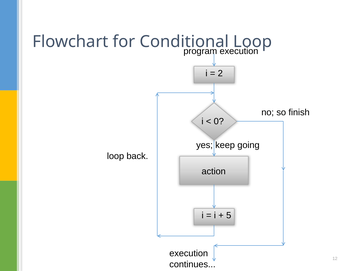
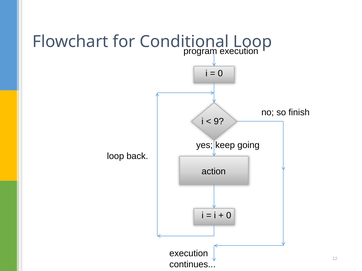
2: 2 -> 0 (220, 74)
0: 0 -> 9 (219, 122)
5: 5 -> 0 (229, 216)
